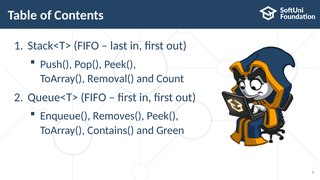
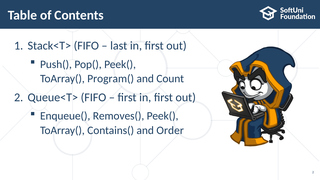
Removal(: Removal( -> Program( (111, 79)
Green: Green -> Order (170, 130)
